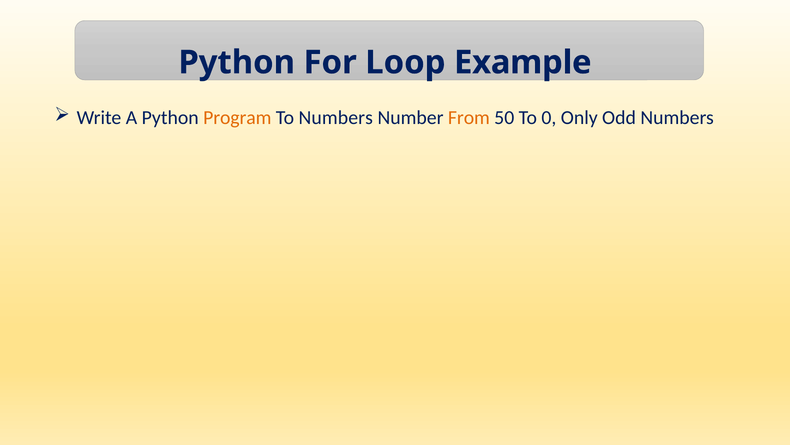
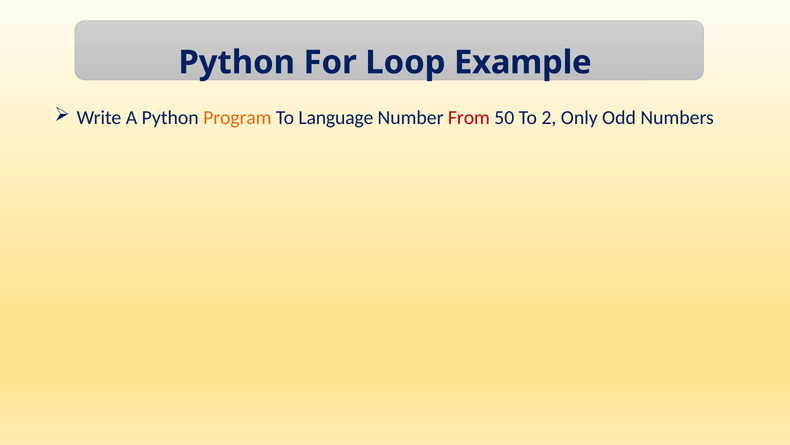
To Numbers: Numbers -> Language (336, 117)
From colour: orange -> red (469, 117)
0: 0 -> 2 (549, 117)
